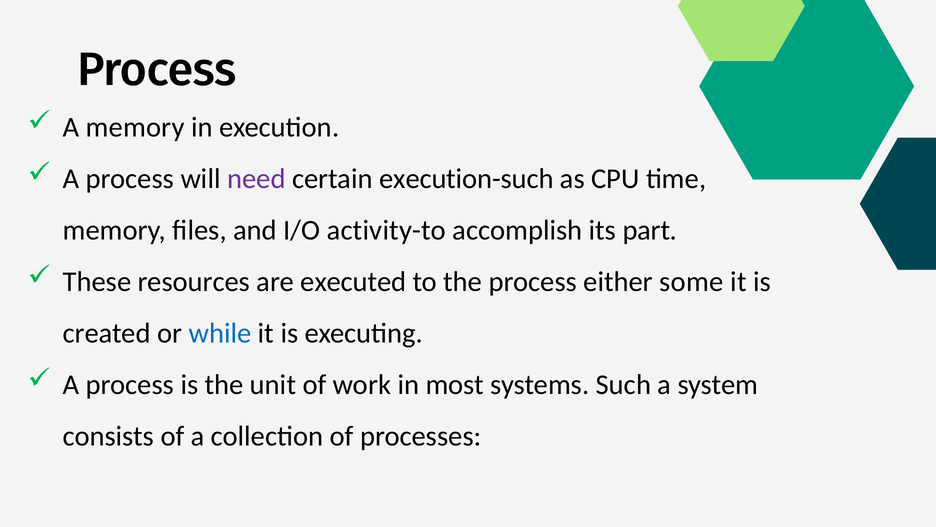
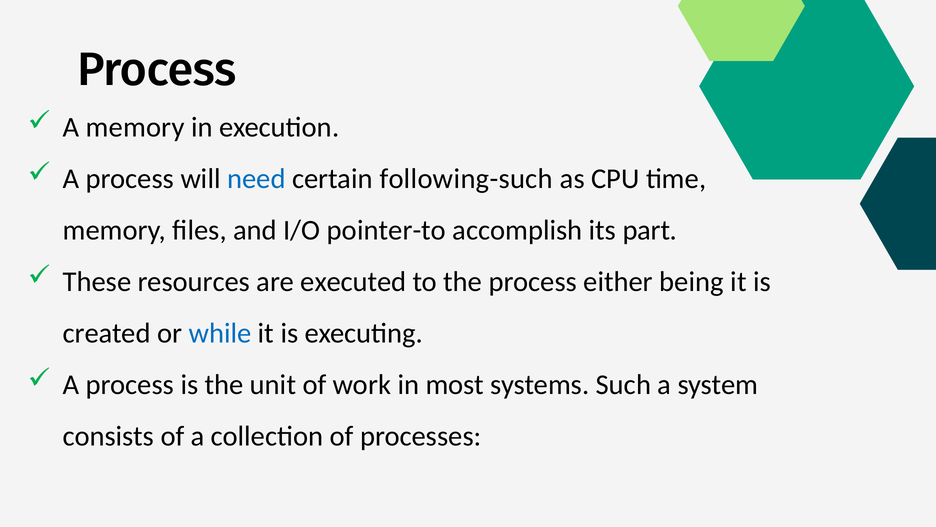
need colour: purple -> blue (256, 179)
execution-such: execution-such -> following-such (466, 179)
activity-to: activity-to -> pointer-to (386, 230)
some: some -> being (692, 282)
